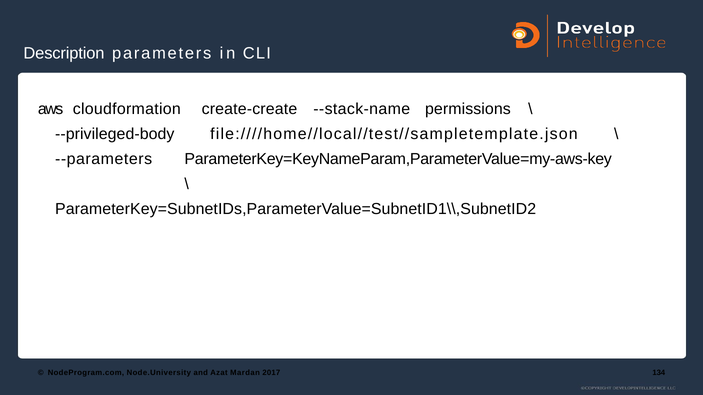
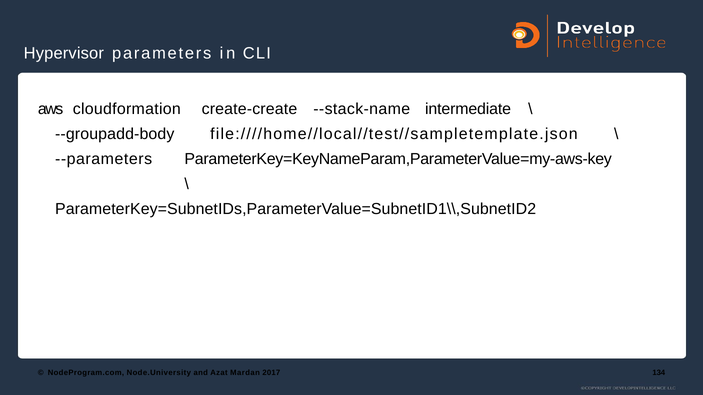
Description: Description -> Hypervisor (64, 53)
permissions: permissions -> intermediate (468, 109)
--privileged-body: --privileged-body -> --groupadd-body (115, 134)
